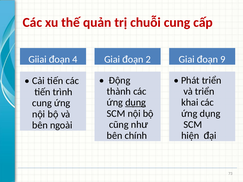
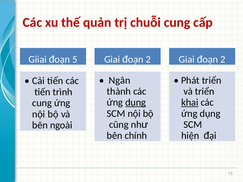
4: 4 -> 5 (75, 59)
9: 9 -> 2 (223, 59)
Động: Động -> Ngân (120, 80)
khai underline: none -> present (190, 103)
